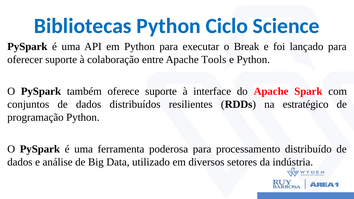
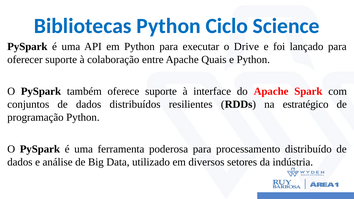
Break: Break -> Drive (246, 47)
Tools: Tools -> Quais (214, 60)
